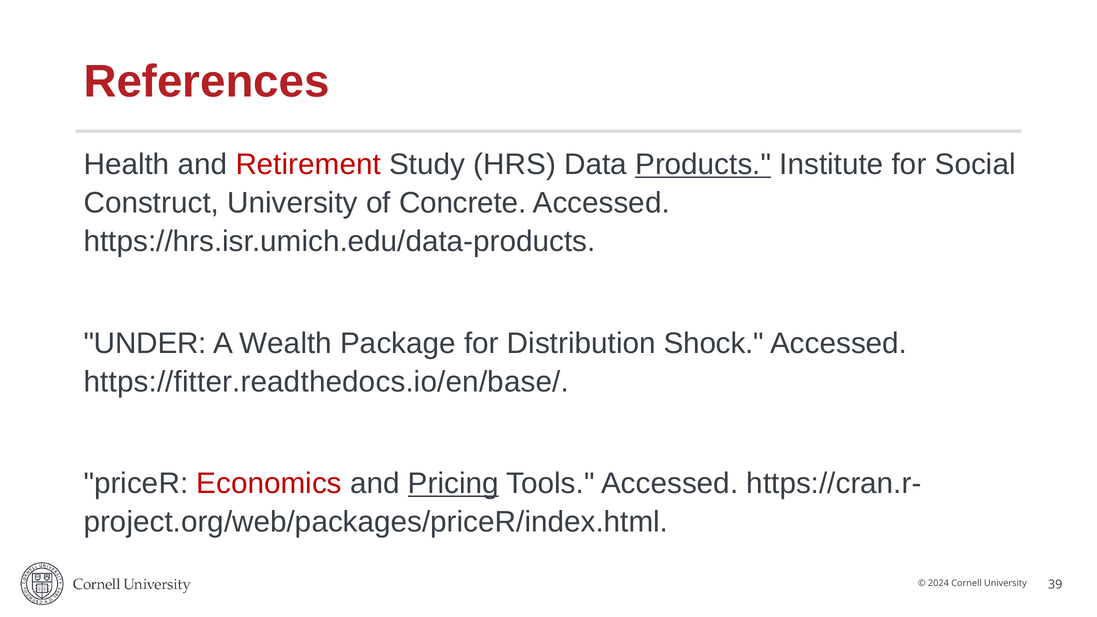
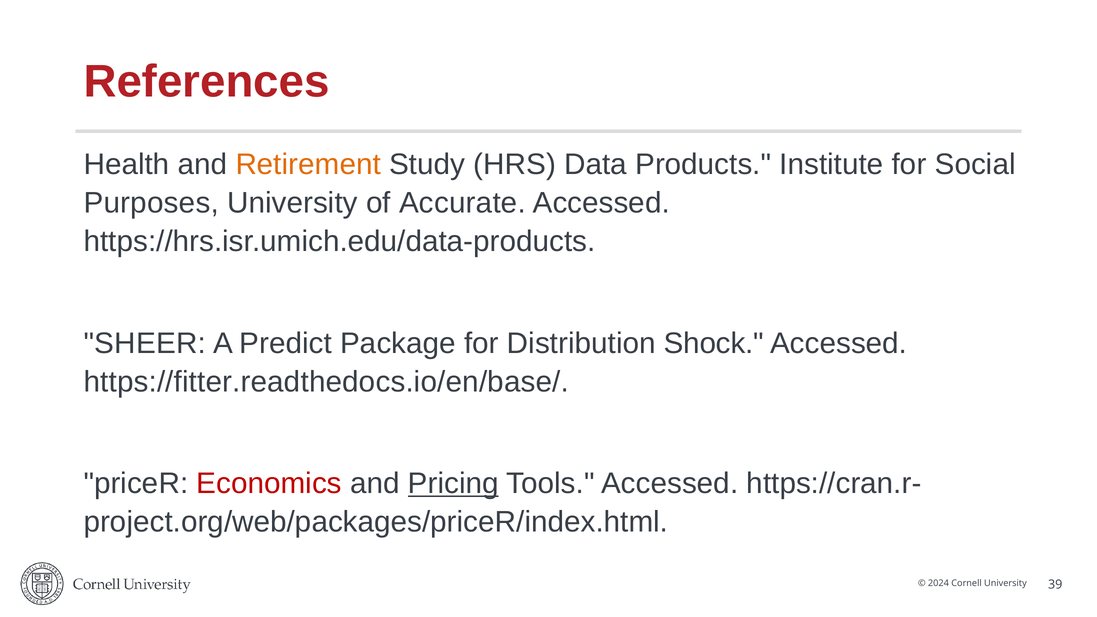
Retirement colour: red -> orange (308, 165)
Products underline: present -> none (703, 165)
Construct: Construct -> Purposes (151, 203)
Concrete: Concrete -> Accurate (462, 203)
UNDER: UNDER -> SHEER (145, 343)
Wealth: Wealth -> Predict (286, 343)
